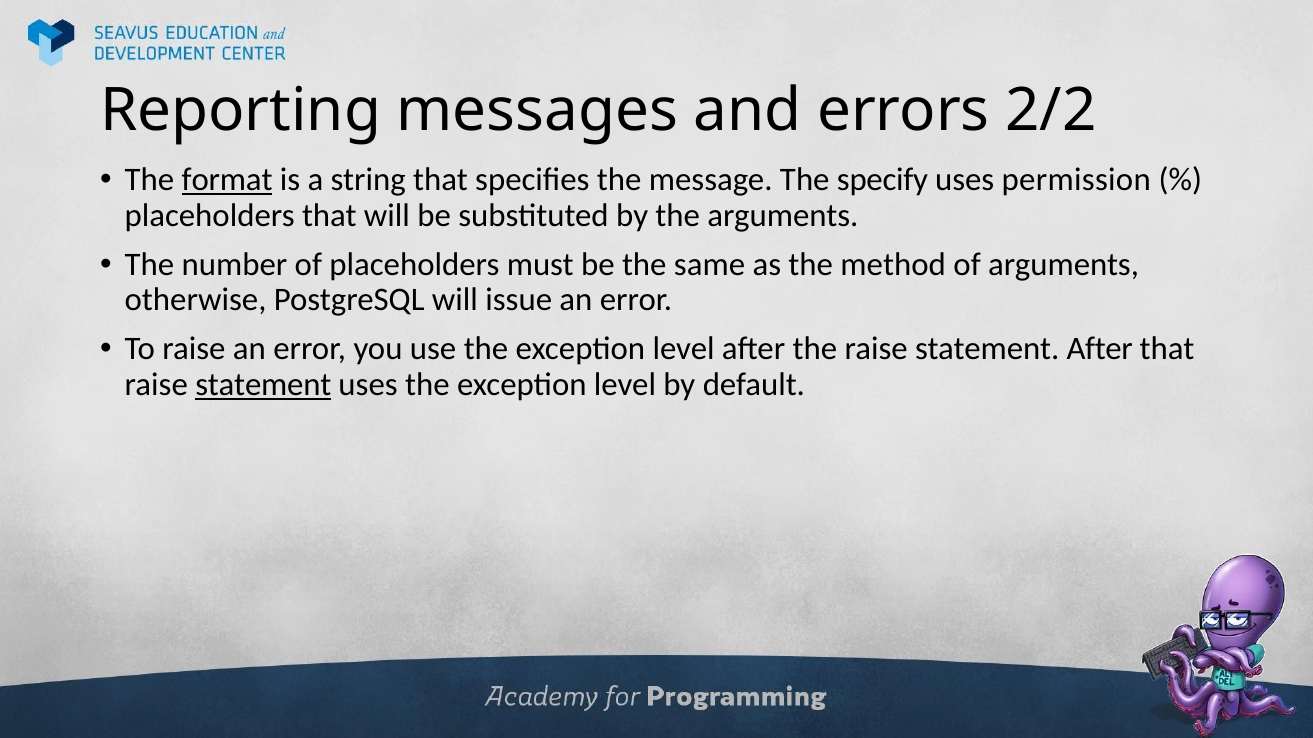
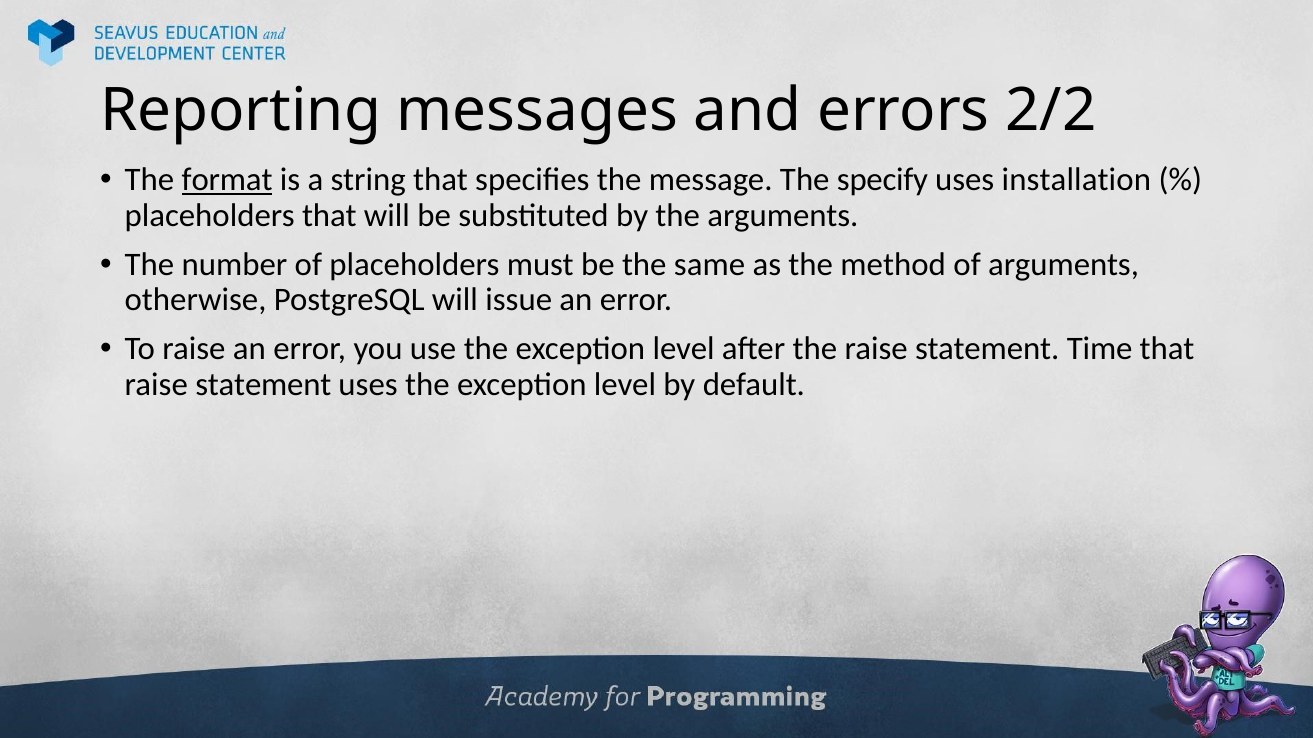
permission: permission -> installation (1076, 180)
statement After: After -> Time (1100, 349)
statement underline: present -> none (263, 385)
